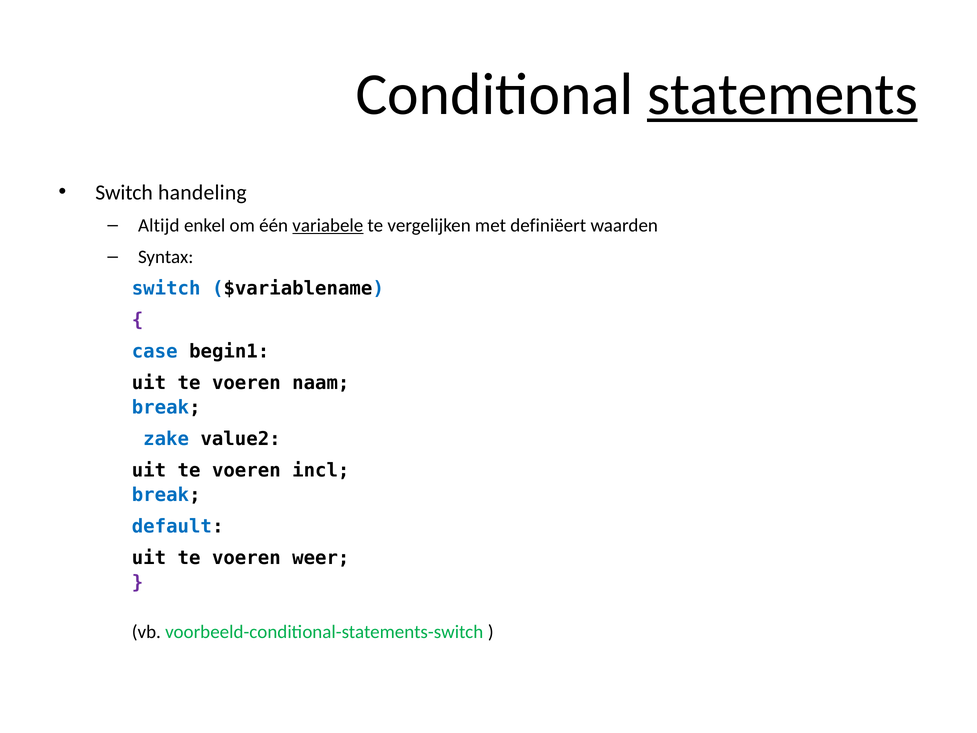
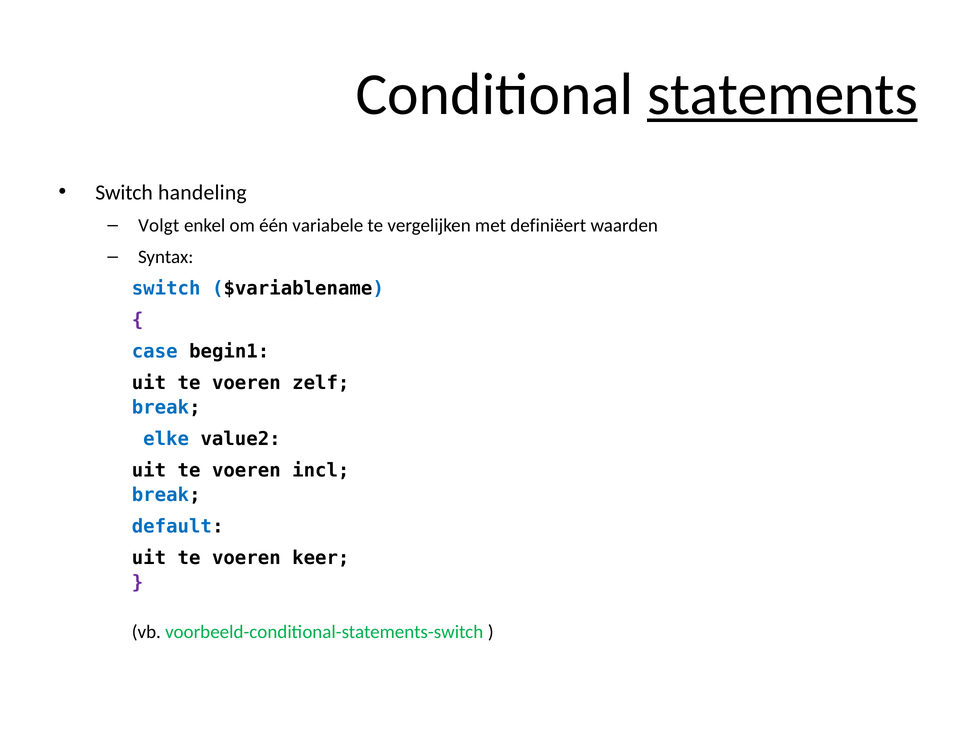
Altijd: Altijd -> Volgt (159, 225)
variabele underline: present -> none (328, 225)
naam: naam -> zelf (321, 383)
zake: zake -> elke (166, 439)
weer: weer -> keer (321, 558)
